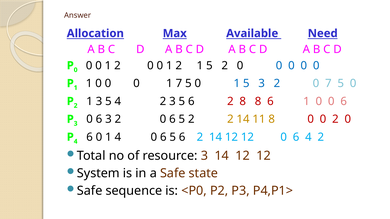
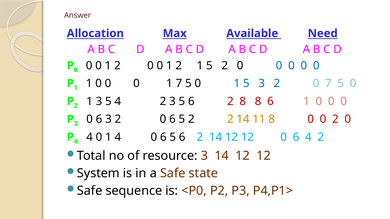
6: 6 -> 0 (344, 101)
4 6: 6 -> 4 (90, 137)
